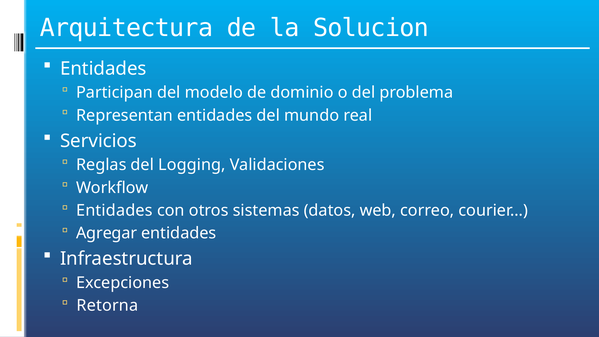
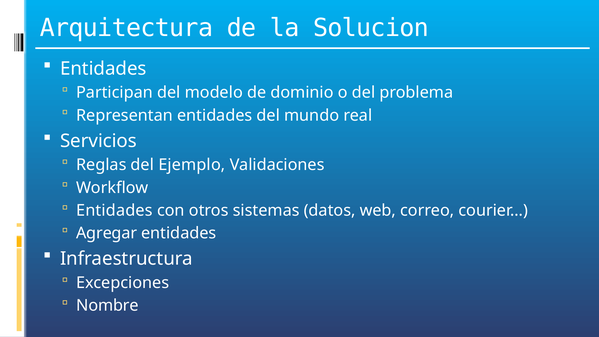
Logging: Logging -> Ejemplo (192, 165)
Retorna: Retorna -> Nombre (107, 305)
